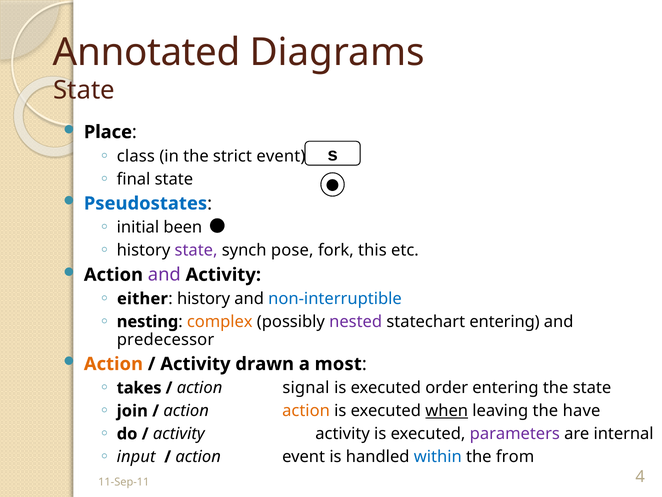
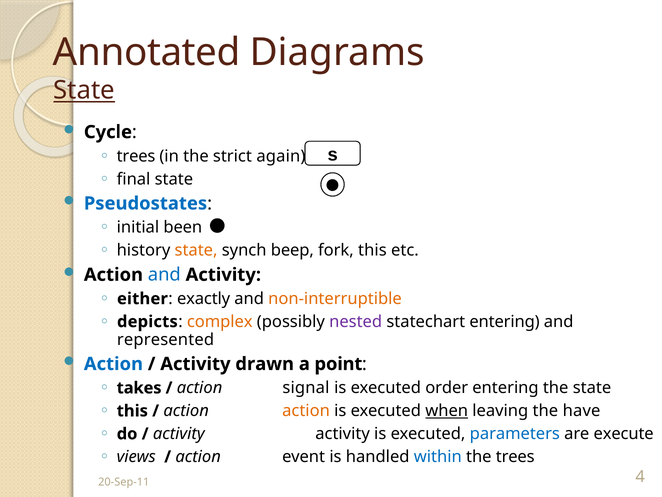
State underline: none -> present (84, 90)
Place: Place -> Cycle (108, 132)
class: class -> trees (136, 156)
strict event: event -> again (281, 156)
state colour: purple -> orange (196, 250)
pose: pose -> beep (292, 250)
and colour: purple -> blue (164, 274)
history: history -> exactly (204, 298)
non-interruptible colour: blue -> orange (335, 298)
nesting: nesting -> depicts (147, 321)
predecessor: predecessor -> represented (166, 339)
Action colour: orange -> blue (113, 364)
most: most -> point (338, 364)
join: join -> this (132, 411)
parameters colour: purple -> blue (515, 433)
internal: internal -> execute (624, 433)
input: input -> views (136, 456)
the from: from -> trees (515, 456)
11-Sep-11: 11-Sep-11 -> 20-Sep-11 (124, 482)
